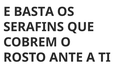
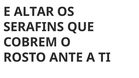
BASTA: BASTA -> ALTAR (34, 12)
